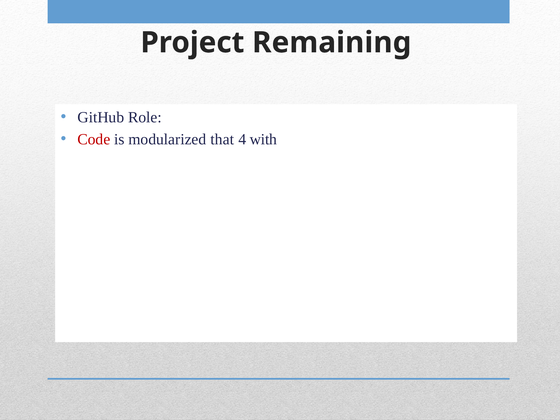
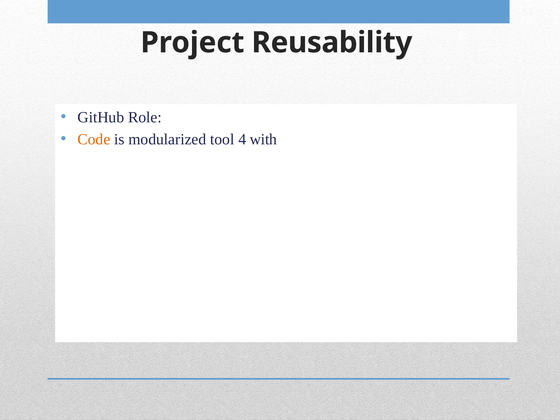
Remaining: Remaining -> Reusability (332, 43)
Code colour: red -> orange (94, 139)
that: that -> tool (222, 139)
